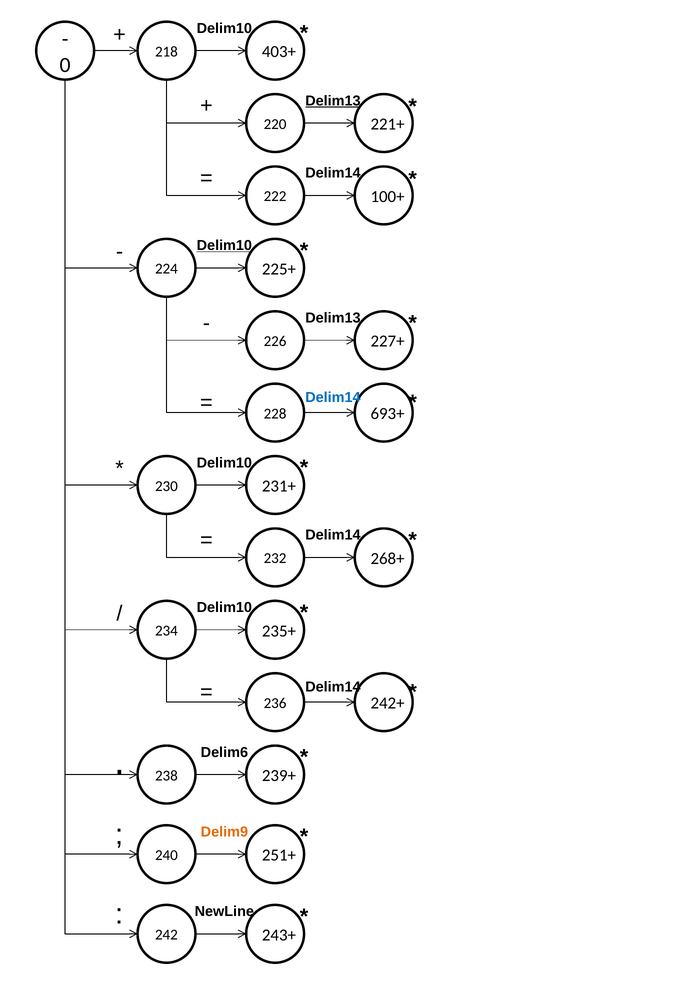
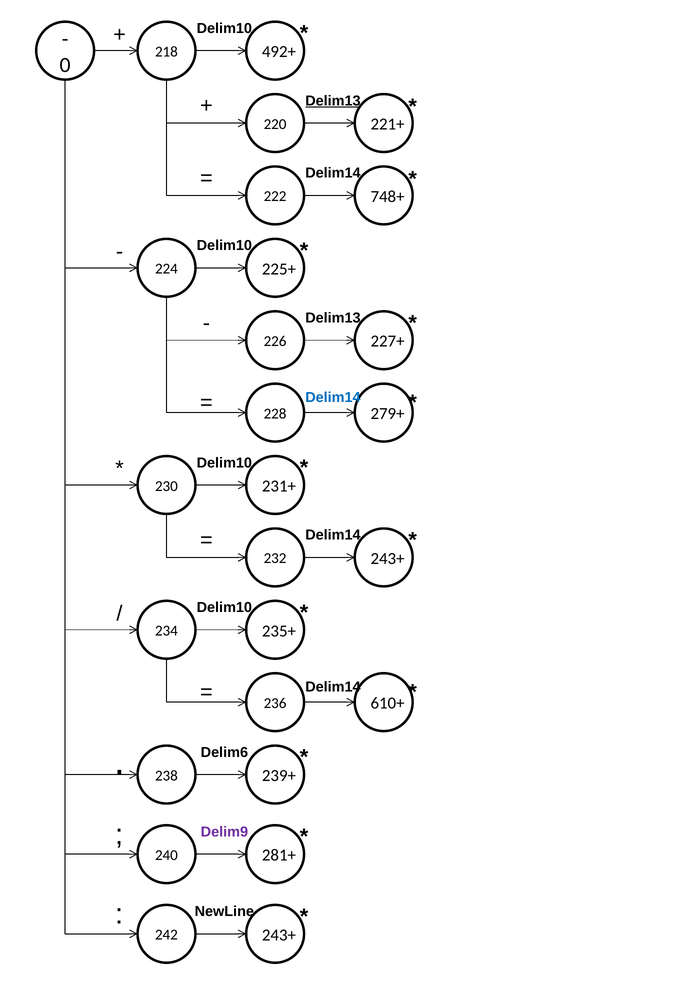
403+: 403+ -> 492+ (279, 52)
100+: 100+ -> 748+ (388, 197)
Delim10 underline: present -> none (224, 246)
693+: 693+ -> 279+ (388, 414)
268+: 268+ -> 243+ (388, 559)
242+: 242+ -> 610+ (388, 703)
Delim9 colour: orange -> purple (224, 832)
251+: 251+ -> 281+ (279, 855)
